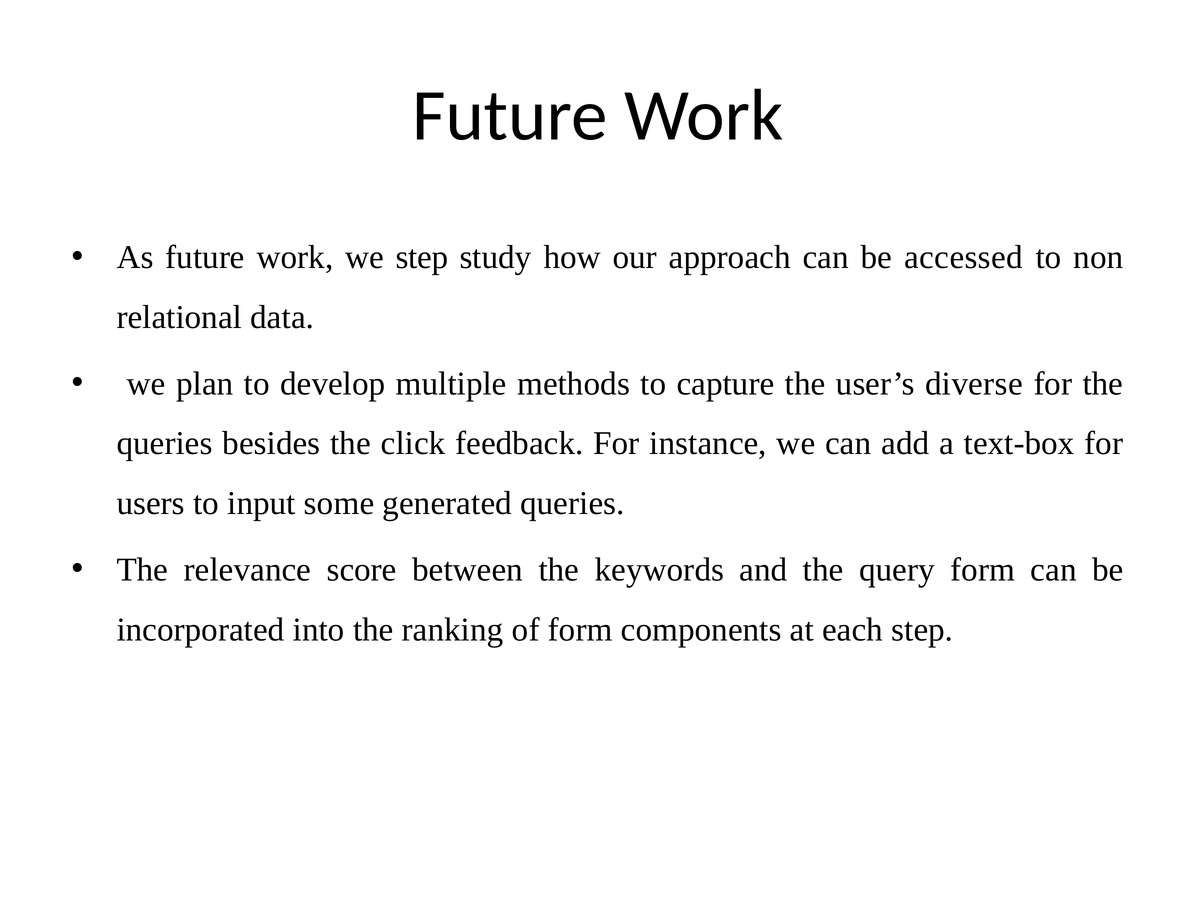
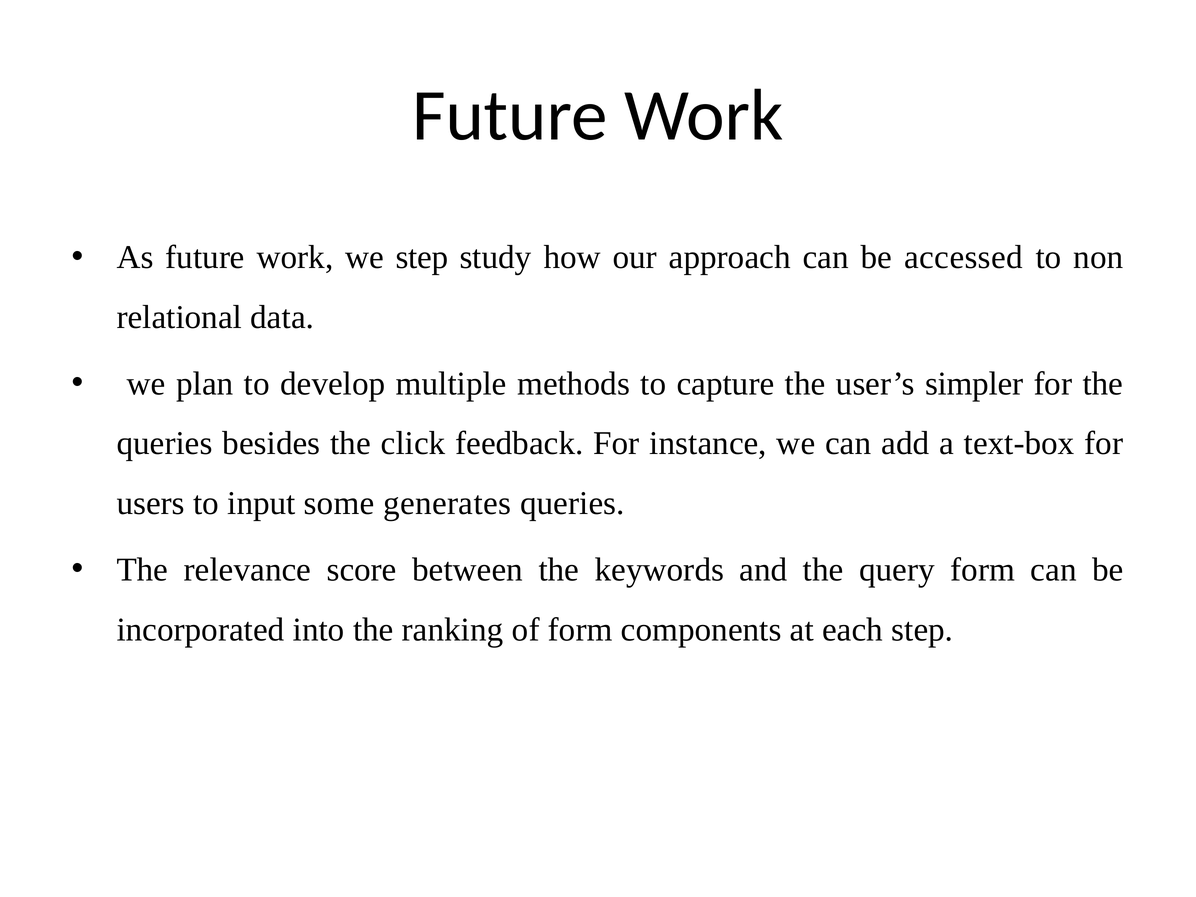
diverse: diverse -> simpler (974, 384)
generated: generated -> generates (447, 503)
